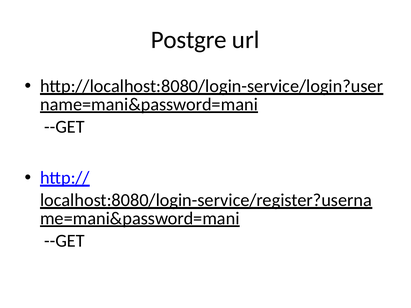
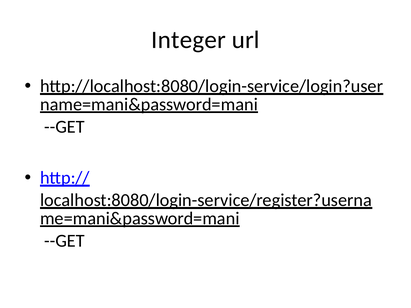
Postgre: Postgre -> Integer (189, 40)
